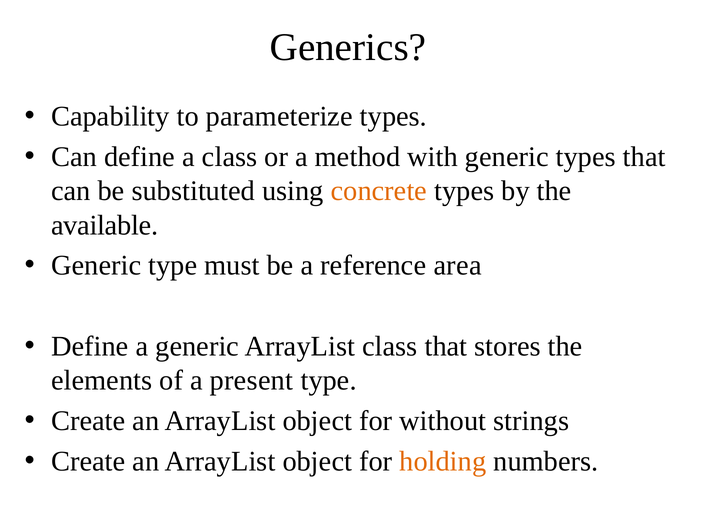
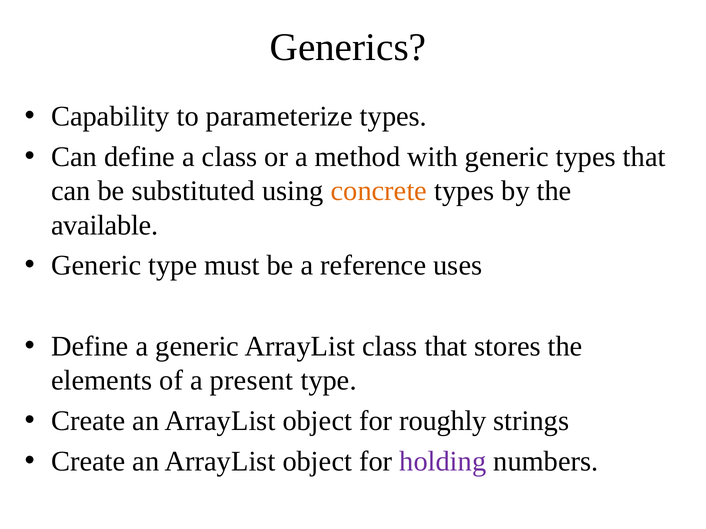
area: area -> uses (458, 266)
without: without -> roughly (443, 421)
holding colour: orange -> purple (443, 462)
